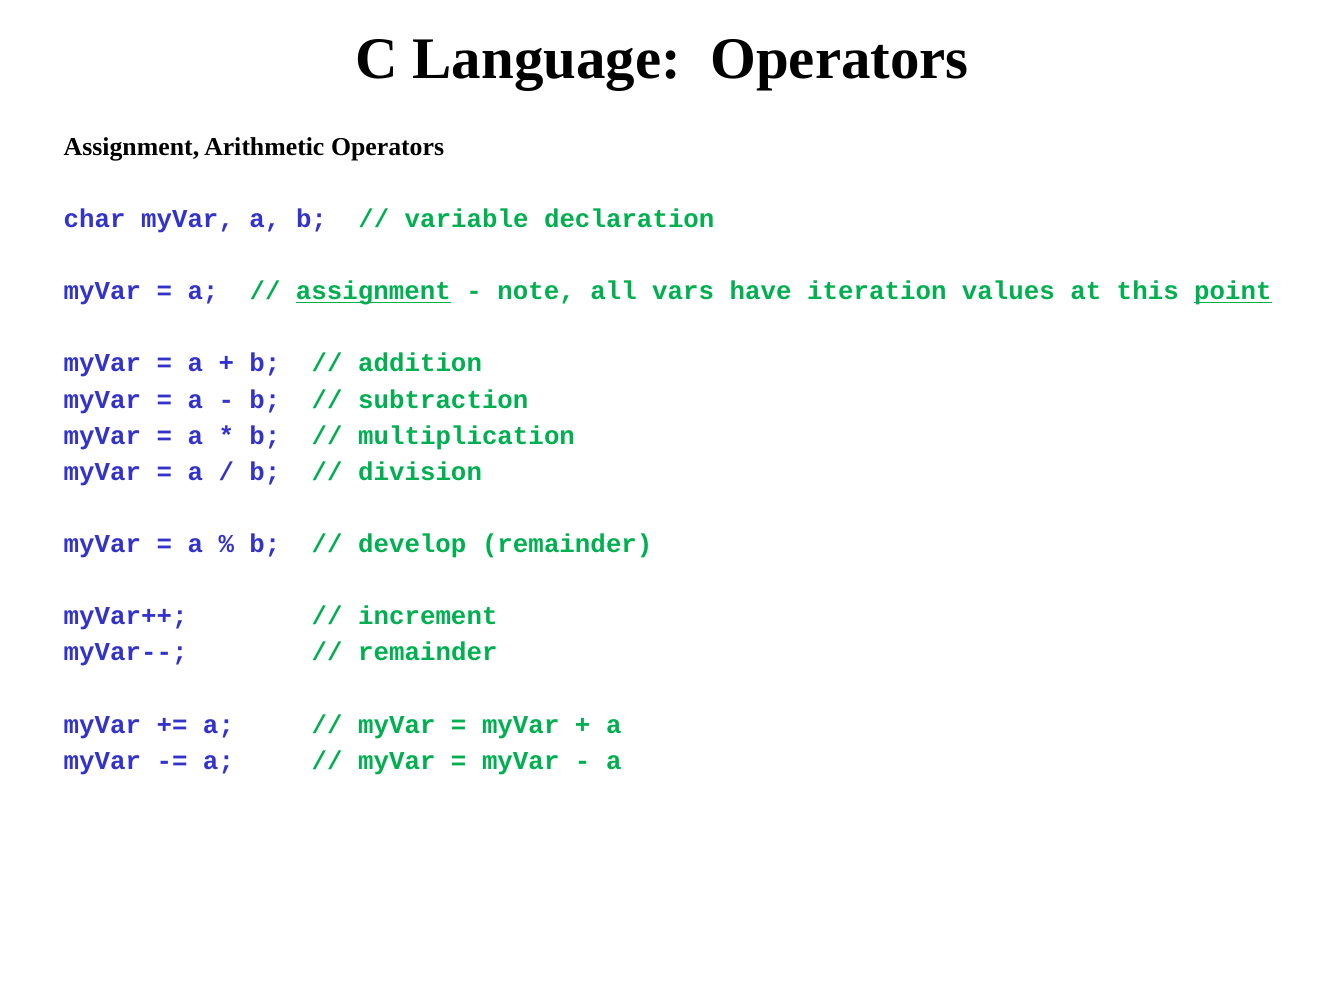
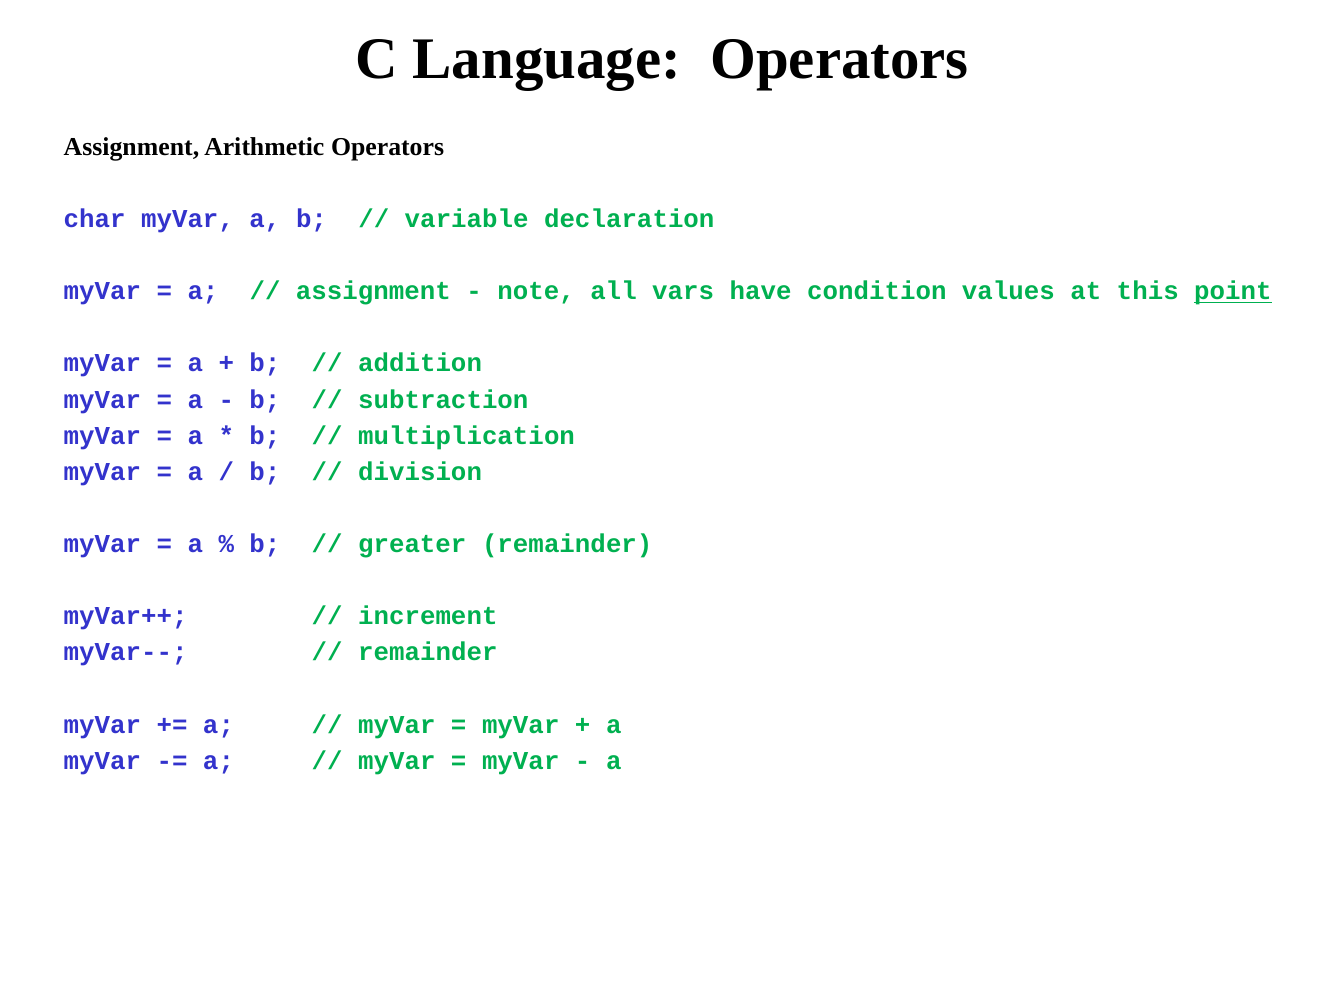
assignment underline: present -> none (373, 291)
iteration: iteration -> condition (877, 291)
develop: develop -> greater (412, 544)
